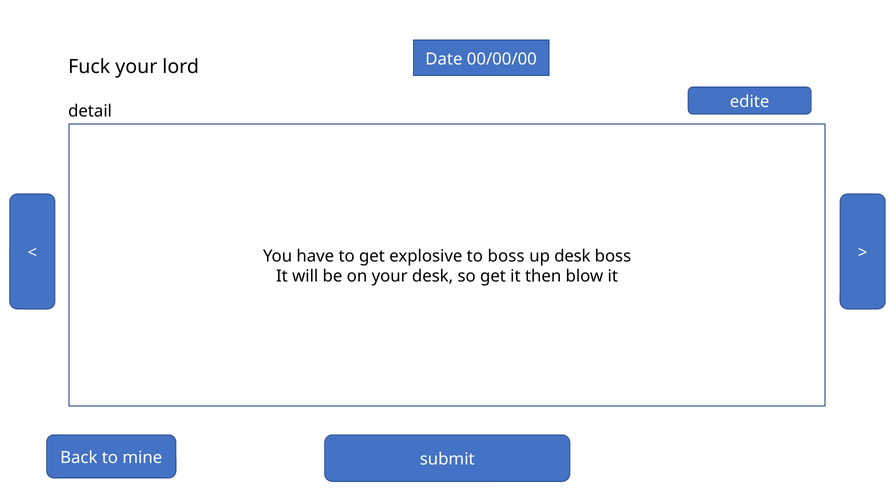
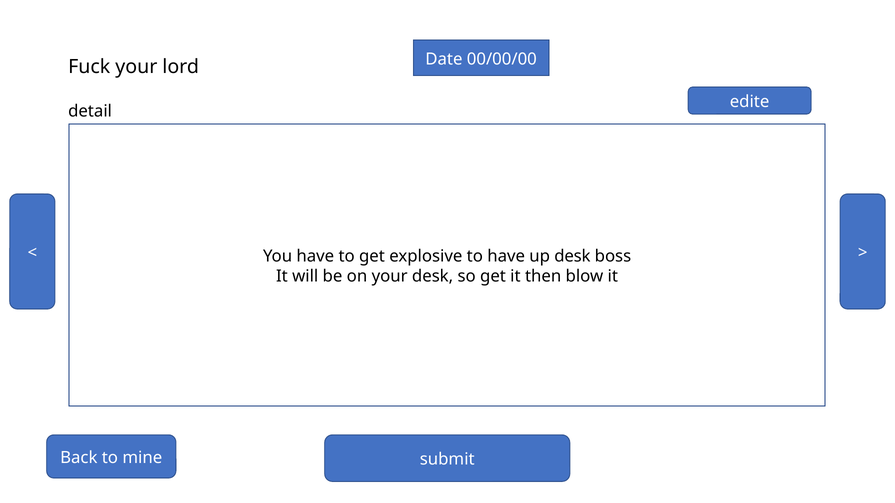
to boss: boss -> have (506, 256)
